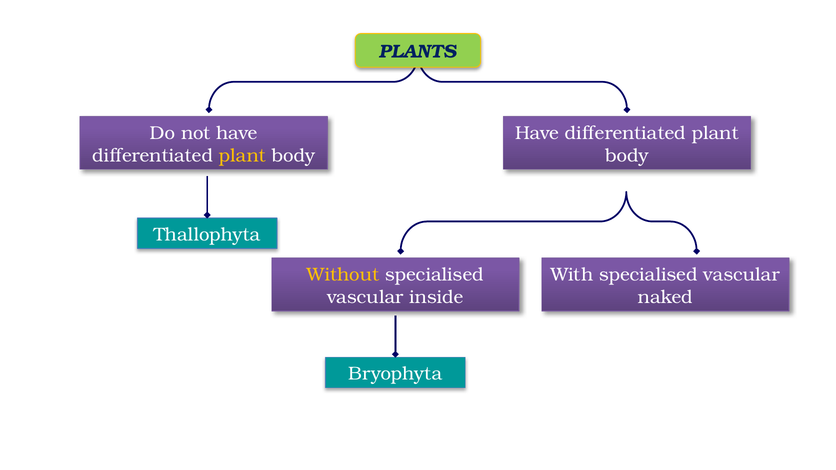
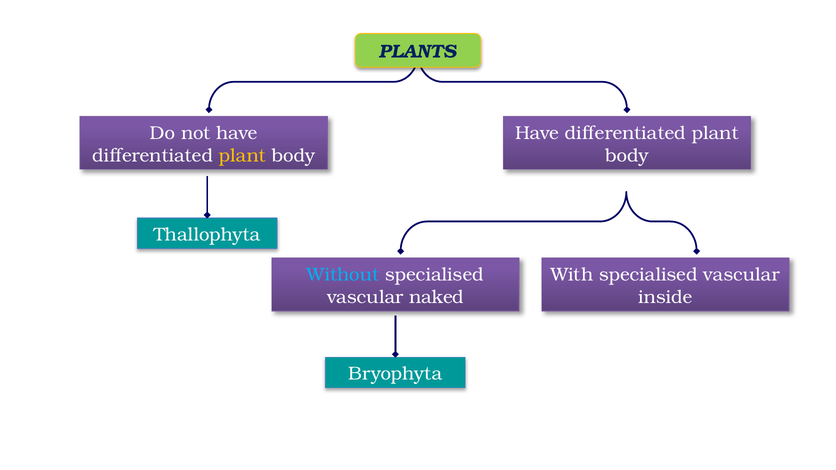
Without colour: yellow -> light blue (343, 275)
inside: inside -> naked (437, 297)
naked: naked -> inside (665, 297)
